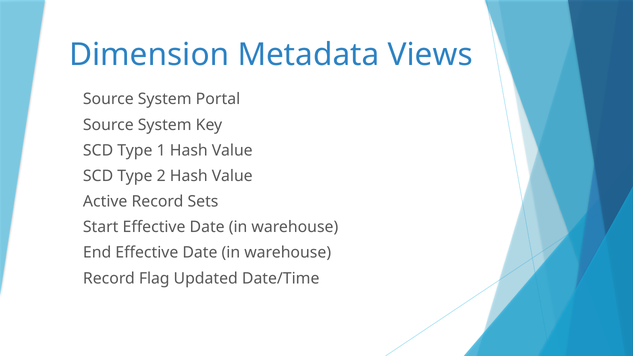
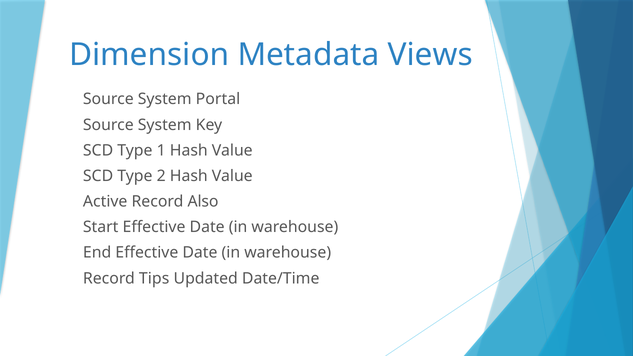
Sets: Sets -> Also (203, 202)
Flag: Flag -> Tips (154, 278)
